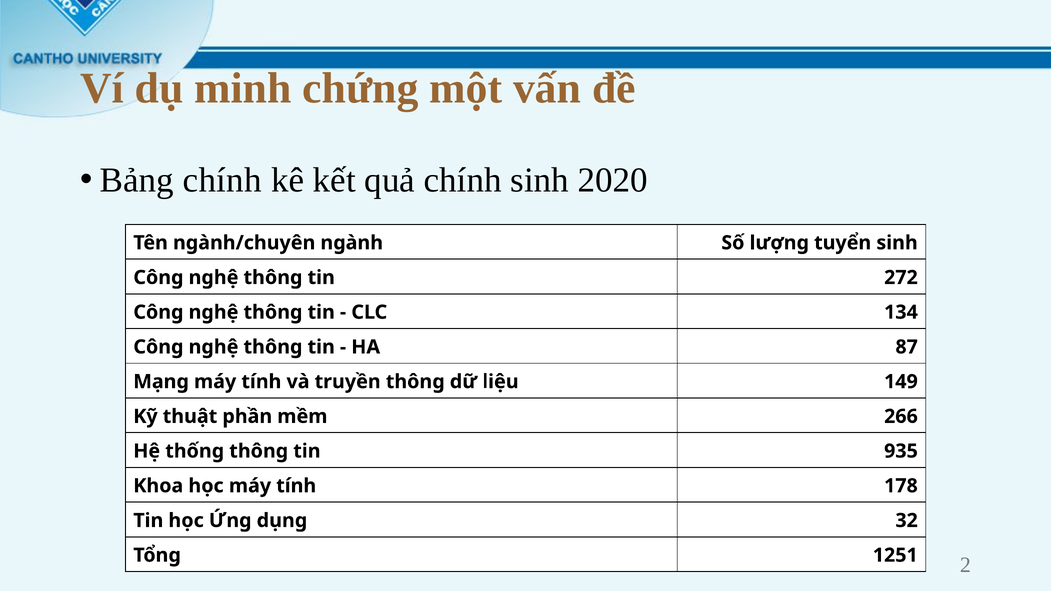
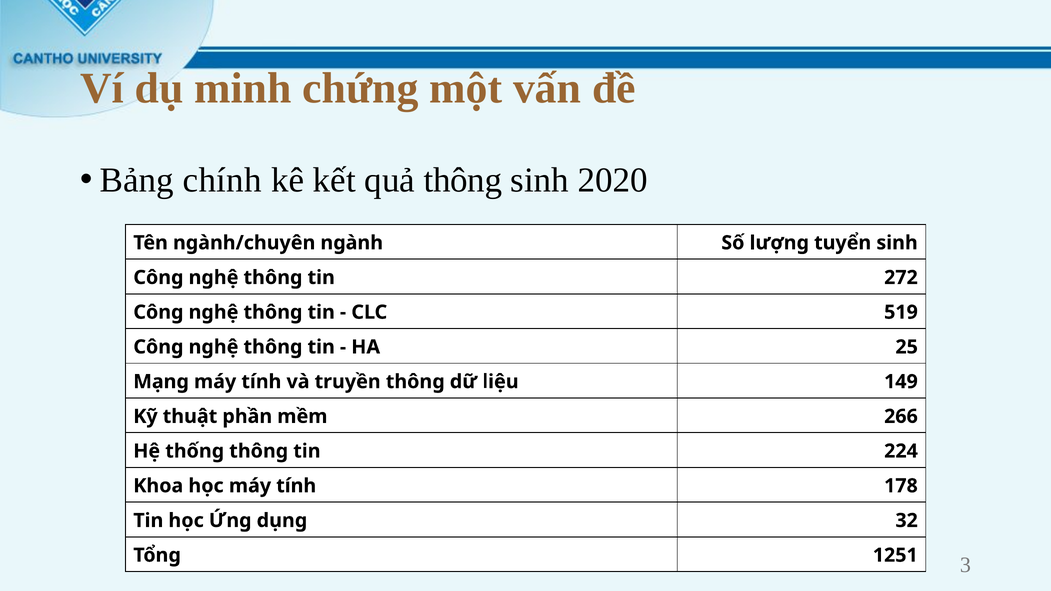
quả chính: chính -> thông (463, 180)
134: 134 -> 519 (901, 312)
87: 87 -> 25 (907, 347)
935: 935 -> 224 (901, 451)
2: 2 -> 3 (965, 565)
